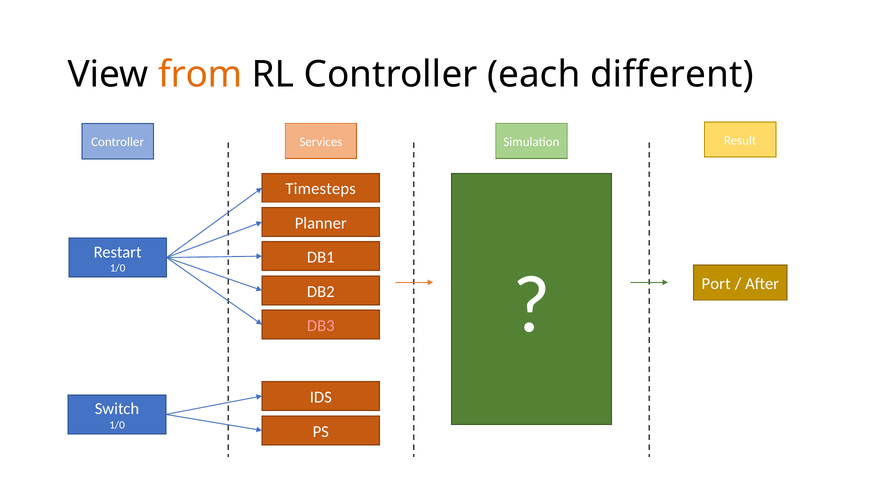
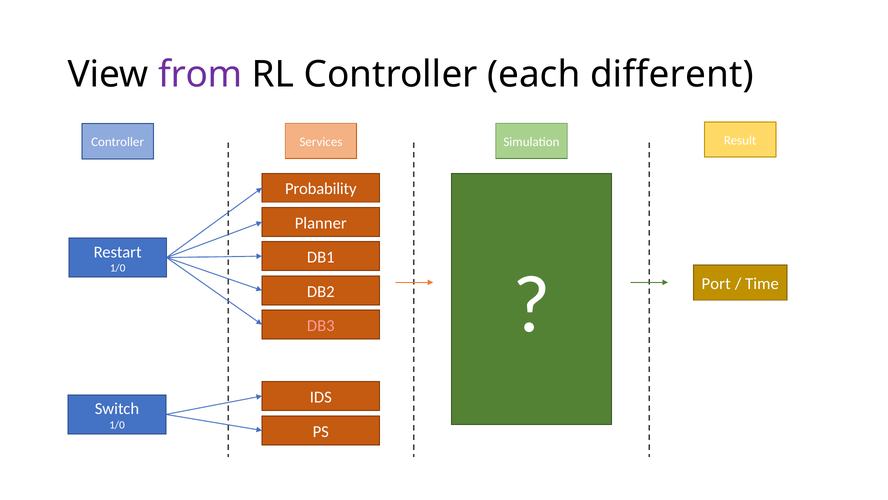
from colour: orange -> purple (200, 75)
Timesteps: Timesteps -> Probability (321, 189)
After: After -> Time (762, 284)
